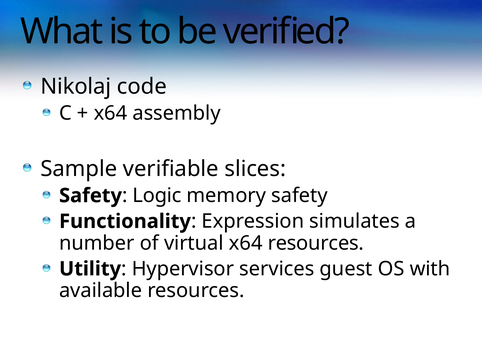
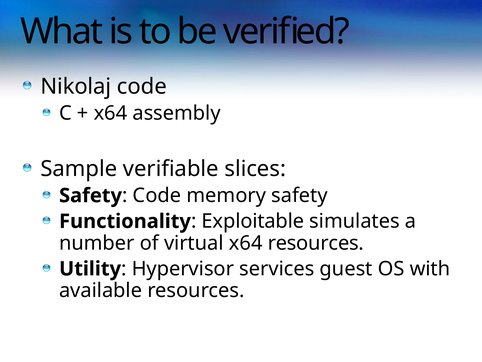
Logic: Logic -> Code (157, 195)
Expression: Expression -> Exploitable (253, 221)
